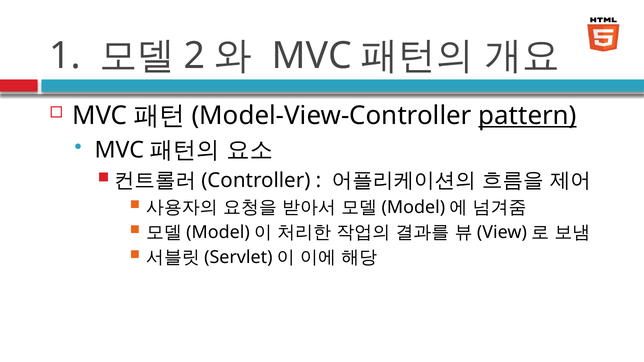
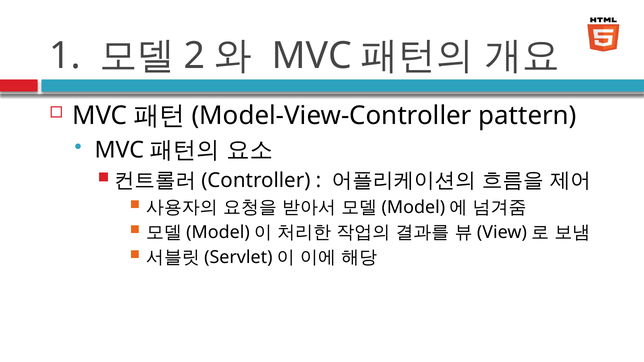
pattern underline: present -> none (528, 116)
